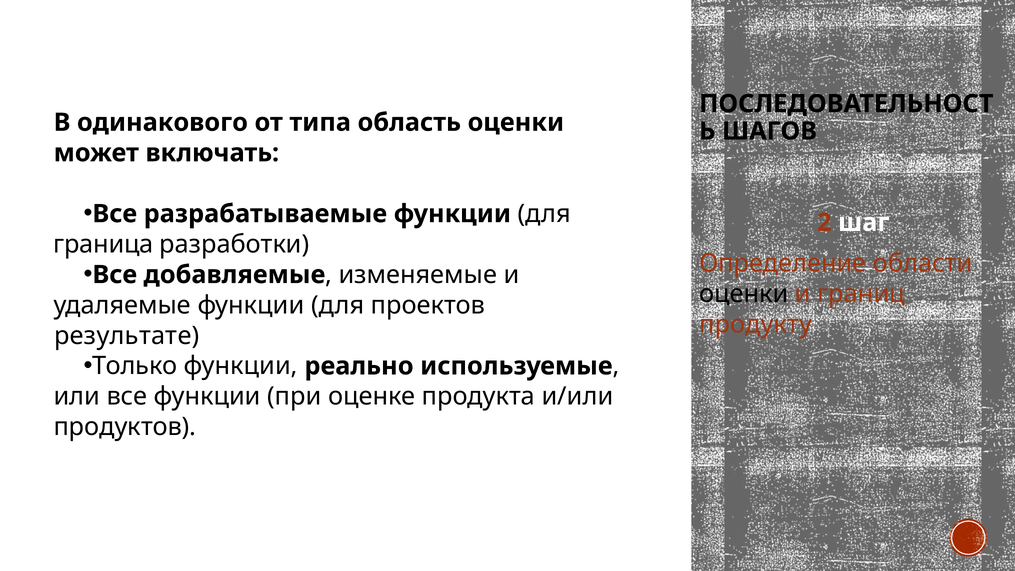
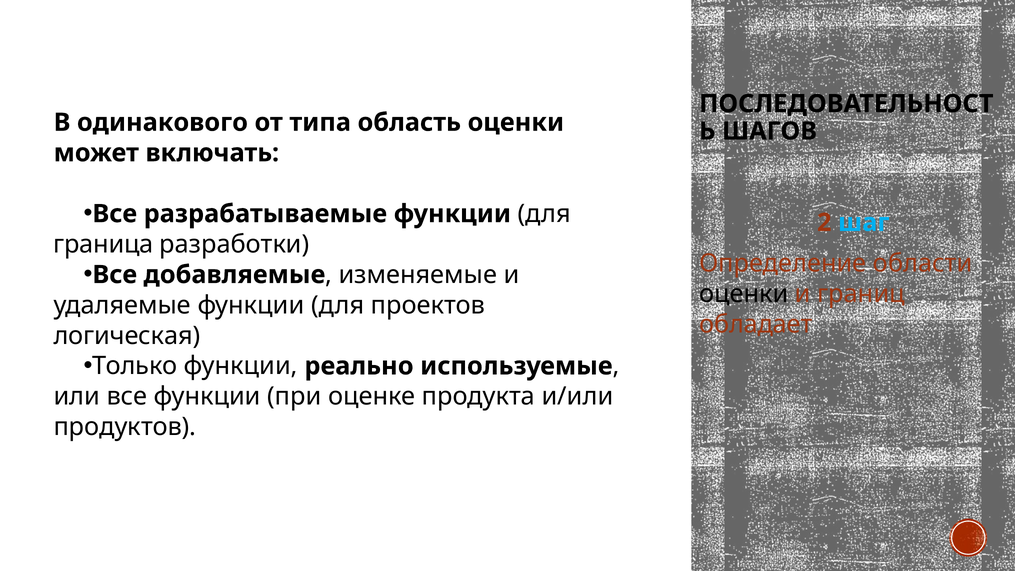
шаг colour: white -> light blue (864, 223)
продукту: продукту -> обладает (756, 324)
результате: результате -> логическая (127, 336)
